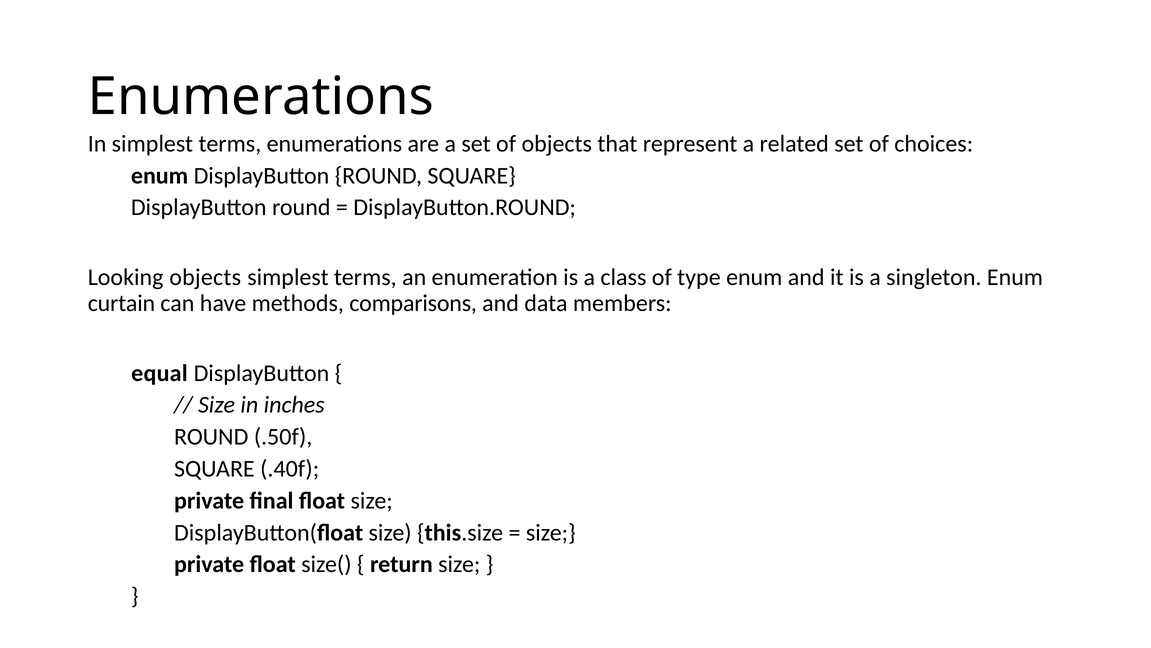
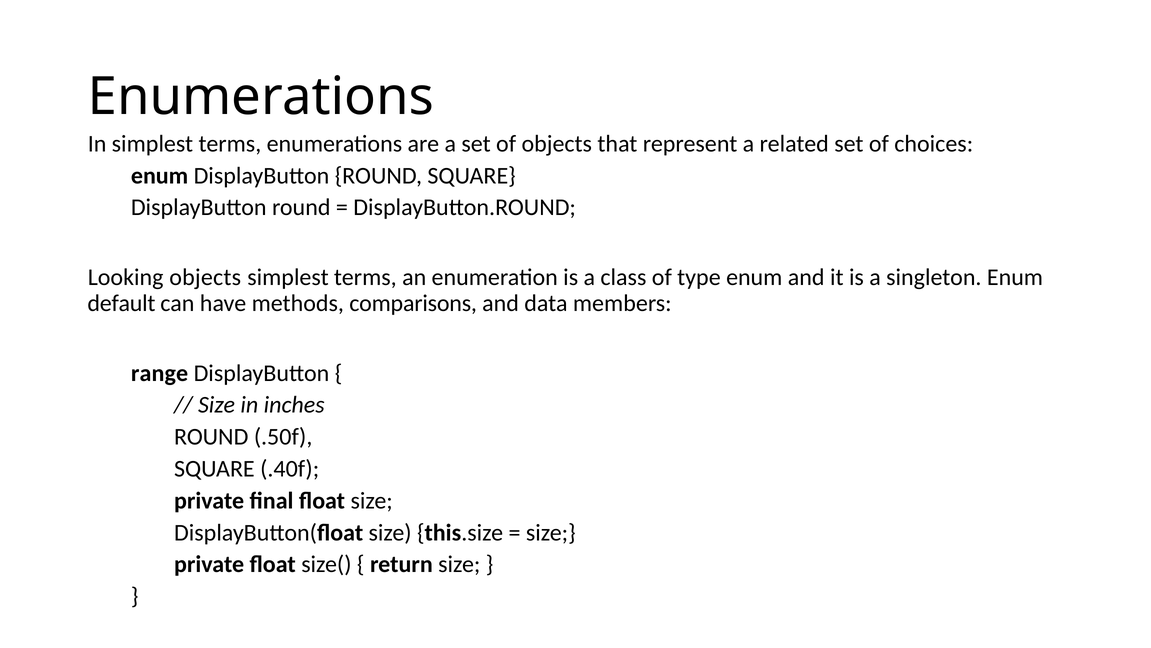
curtain: curtain -> default (121, 303)
equal: equal -> range (160, 373)
